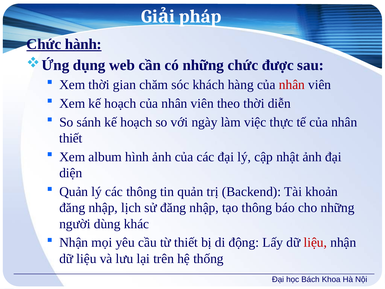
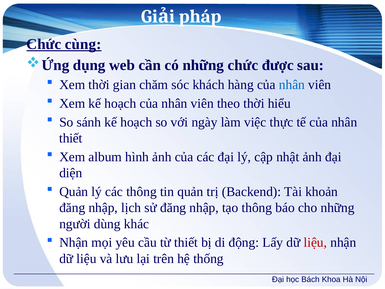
hành: hành -> cùng (83, 44)
nhân colour: red -> blue (292, 85)
diễn: diễn -> hiểu (279, 103)
